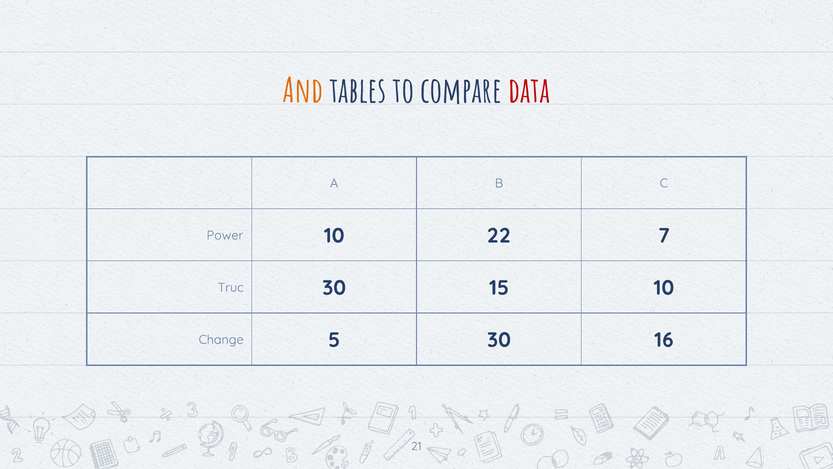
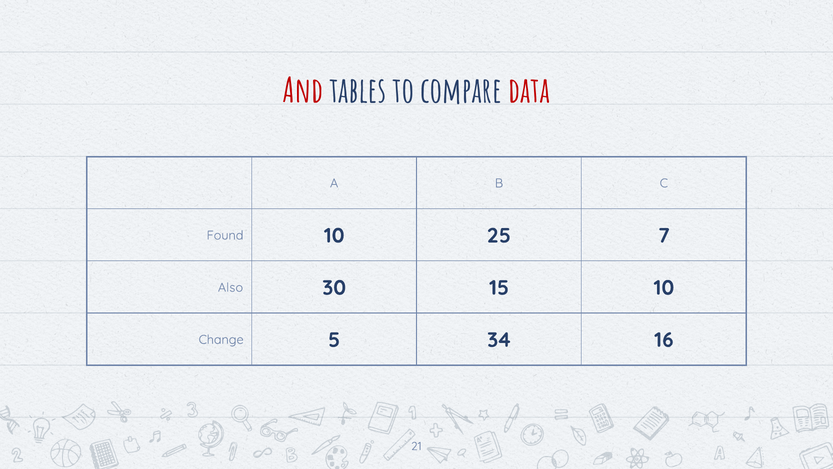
And colour: orange -> red (303, 91)
Power: Power -> Found (225, 235)
22: 22 -> 25 (499, 235)
Truc: Truc -> Also (231, 287)
5 30: 30 -> 34 (499, 340)
